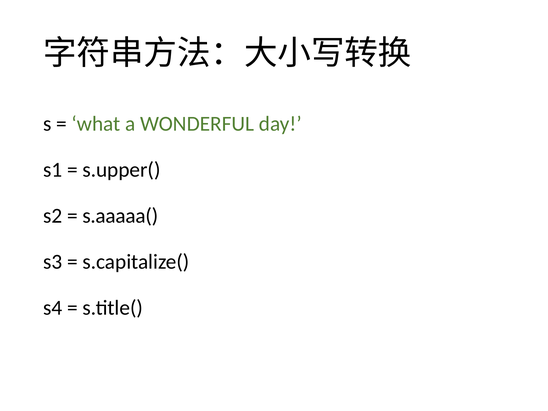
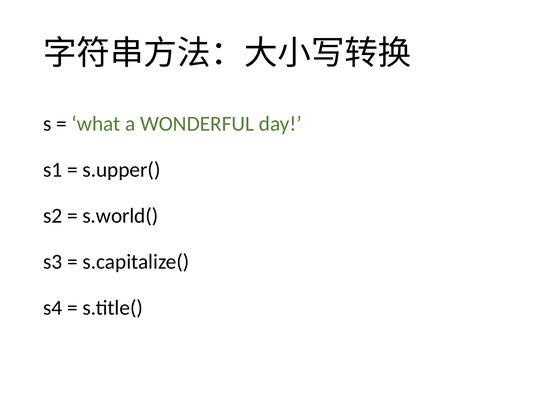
s.aaaaa(: s.aaaaa( -> s.world( (120, 216)
